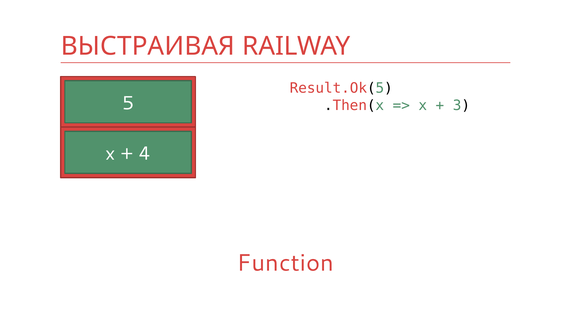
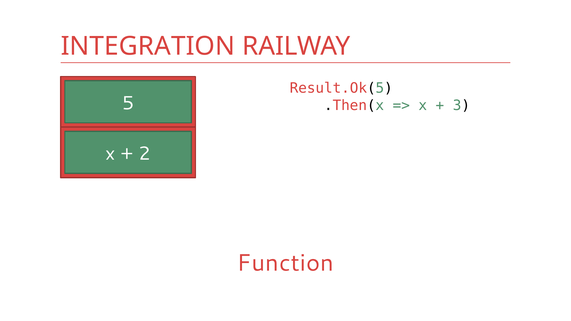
ВЫСТРАИВАЯ: ВЫСТРАИВАЯ -> INTEGRATION (148, 46)
4: 4 -> 2 (145, 154)
